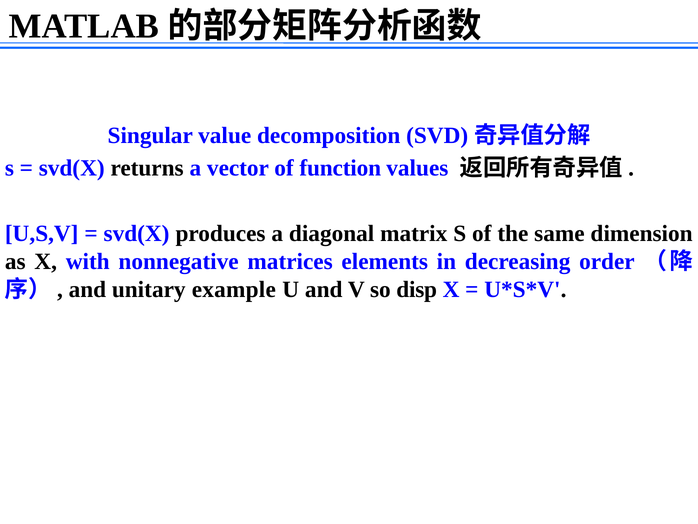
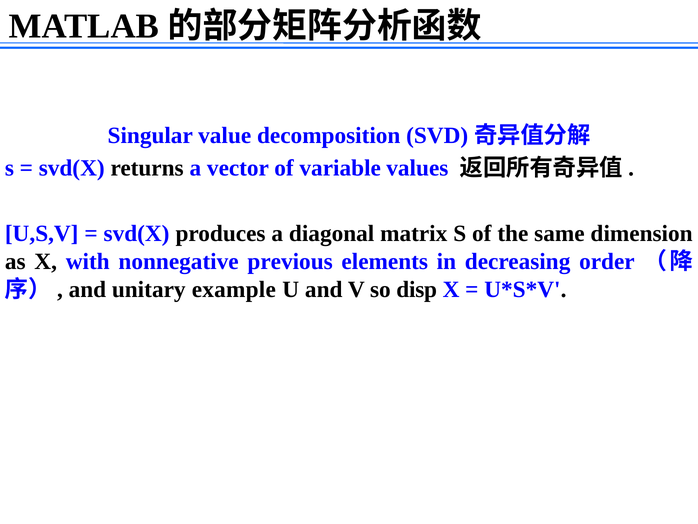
function: function -> variable (340, 168)
matrices: matrices -> previous (290, 261)
